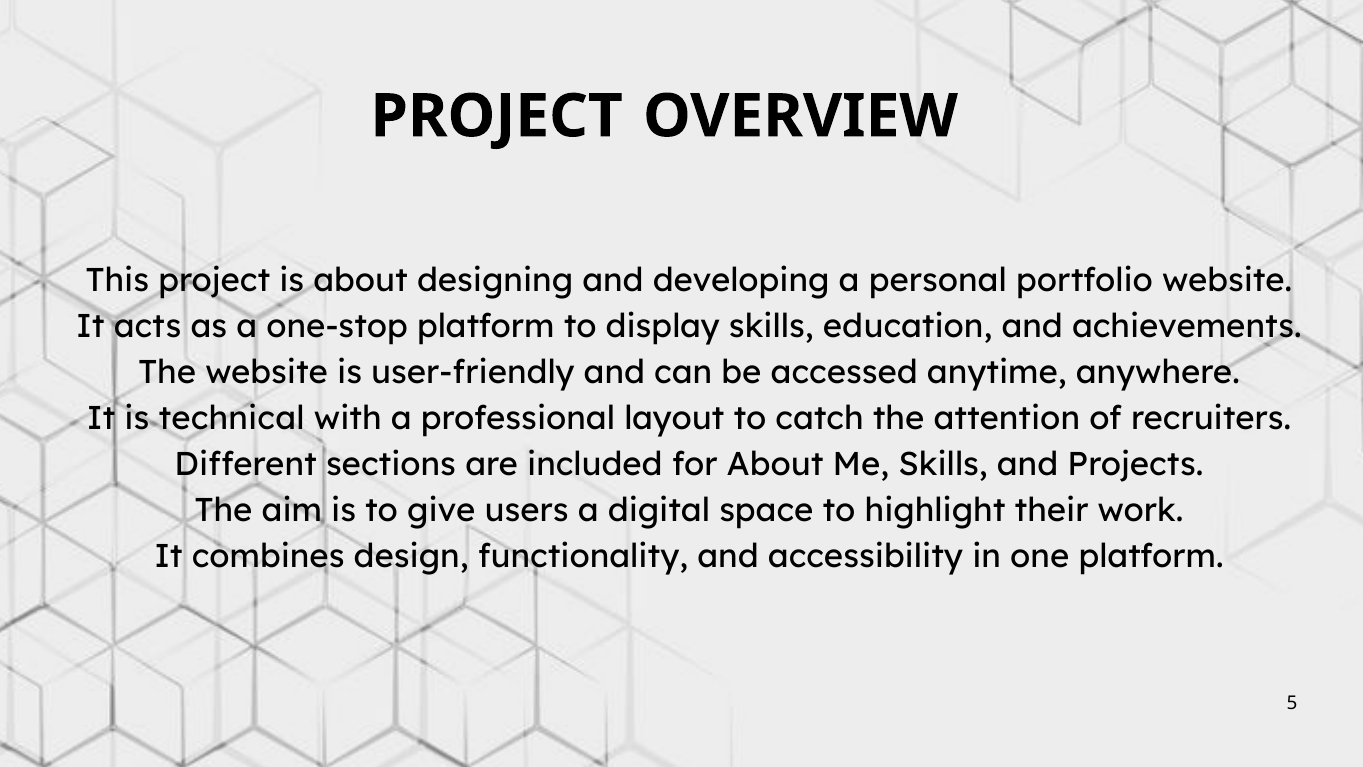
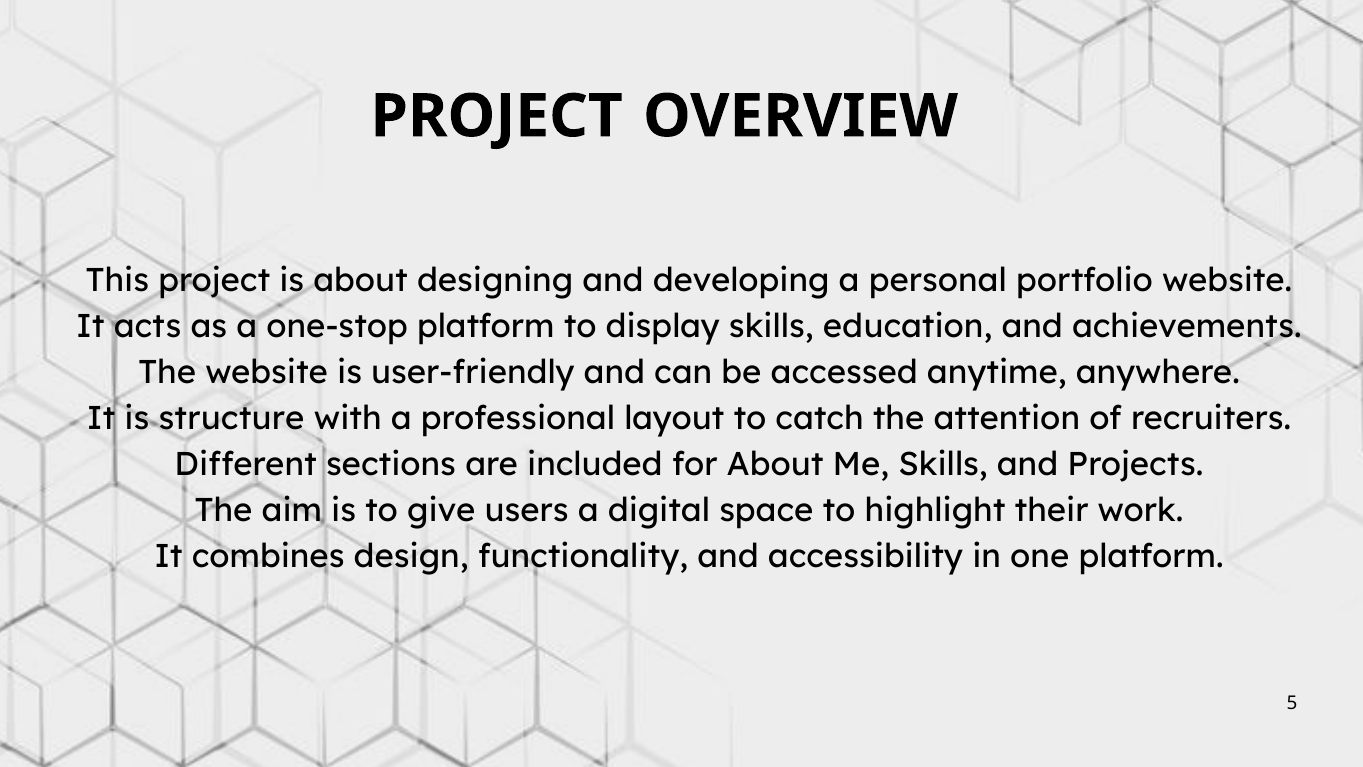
is technical: technical -> structure (232, 418)
